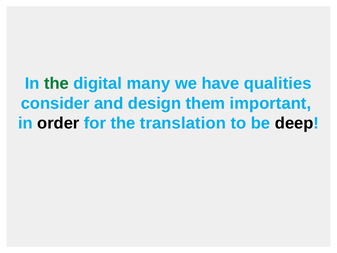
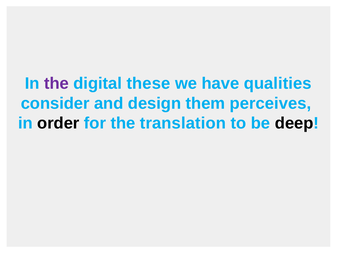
the colour: green -> purple (56, 83)
many: many -> these (148, 83)
important: important -> perceives (270, 103)
